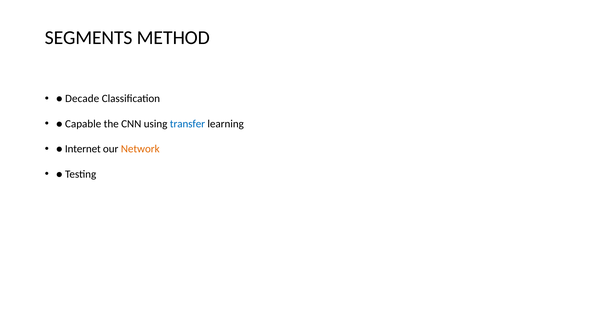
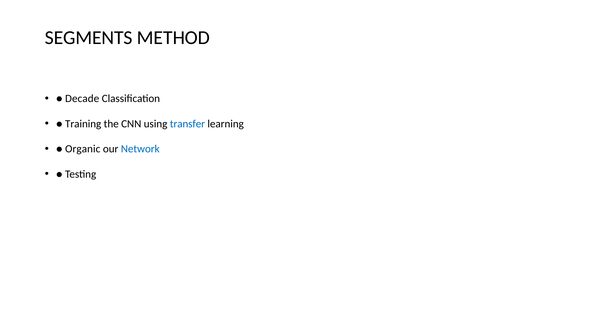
Capable: Capable -> Training (83, 124)
Internet: Internet -> Organic (83, 149)
Network colour: orange -> blue (140, 149)
